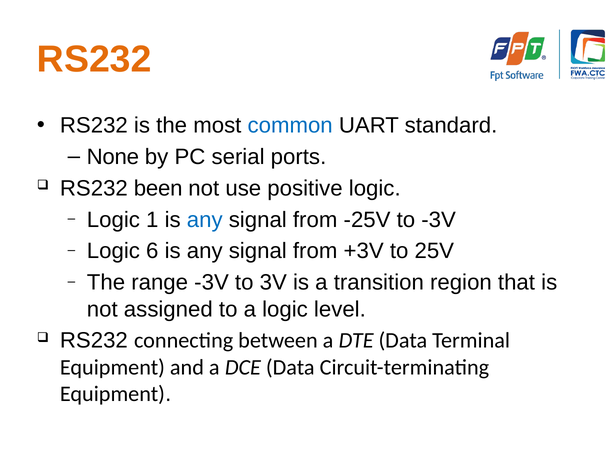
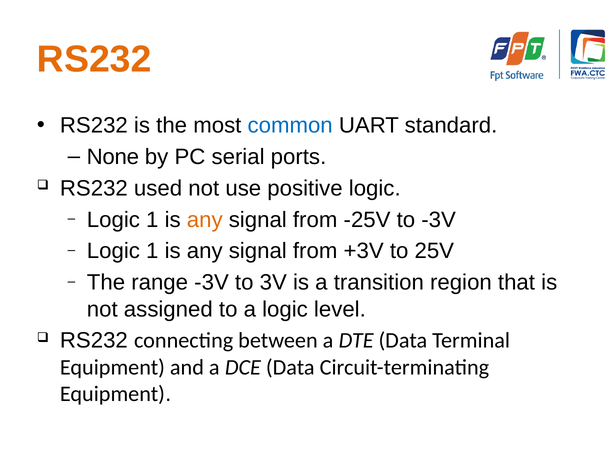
been: been -> used (158, 188)
any colour: blue -> orange (205, 220)
6: 6 -> 1 (152, 251)
